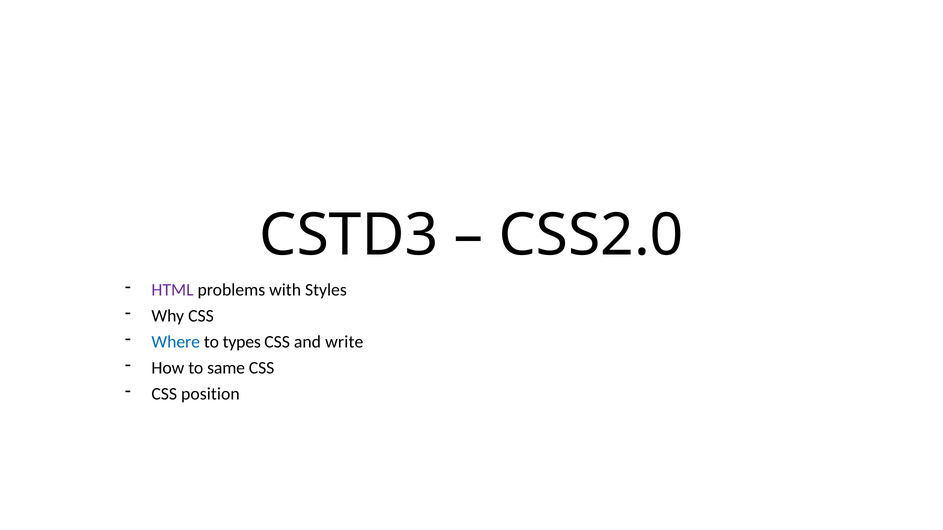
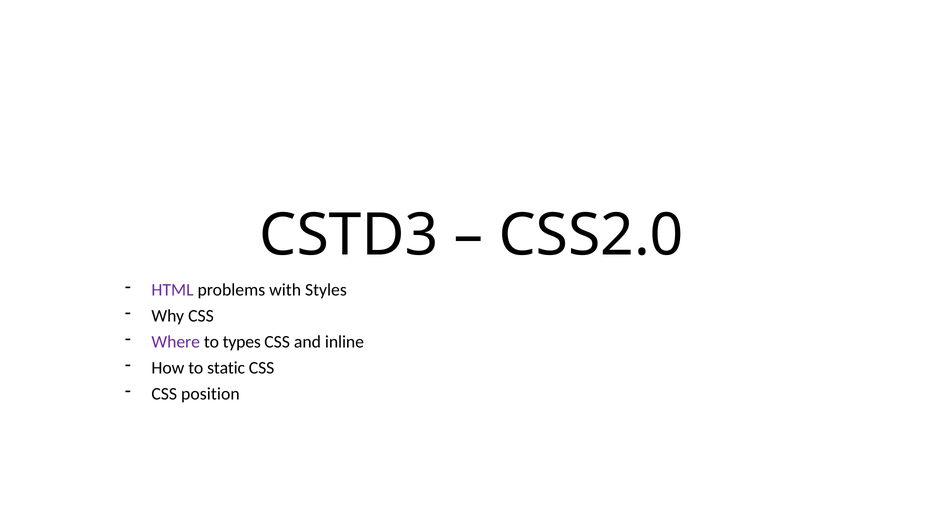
Where colour: blue -> purple (176, 342)
write: write -> inline (344, 342)
same: same -> static (226, 368)
